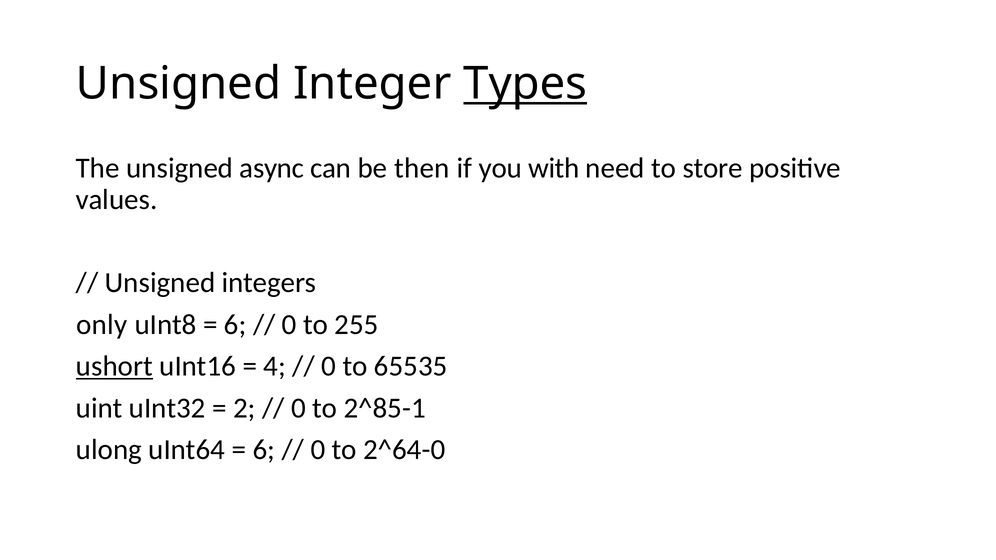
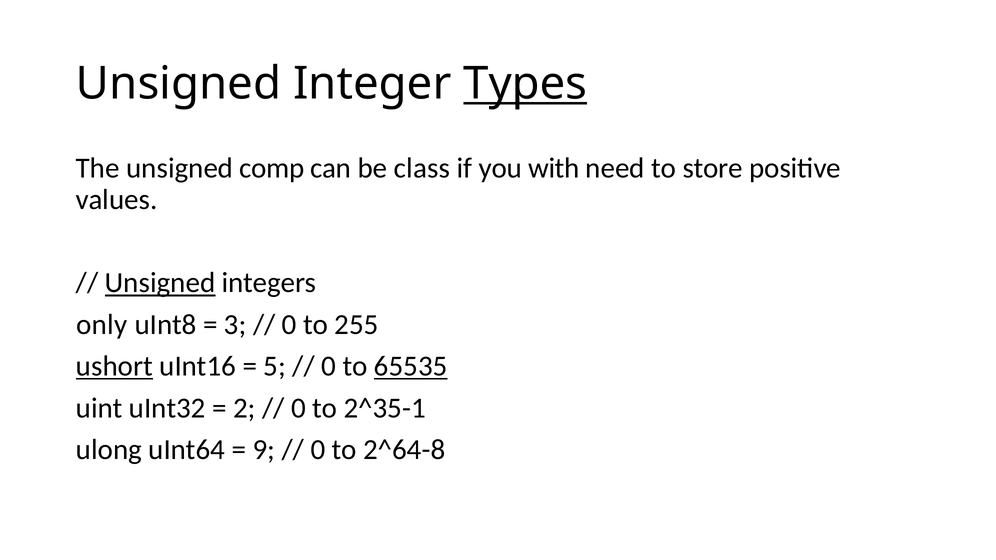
async: async -> comp (272, 168)
then: then -> class (422, 168)
Unsigned underline: none -> present (160, 283)
6: 6 -> 3 (235, 325)
4: 4 -> 5 (275, 366)
65535 underline: none -> present (411, 366)
2^85-1: 2^85-1 -> 2^35-1 (385, 408)
6: 6 -> 9 (264, 450)
2^64-0: 2^64-0 -> 2^64-8 (404, 450)
